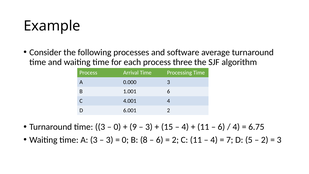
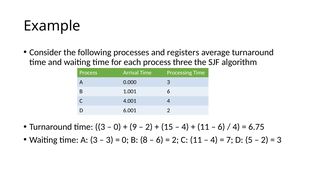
software: software -> registers (183, 52)
3: 3 -> 2 (149, 127)
